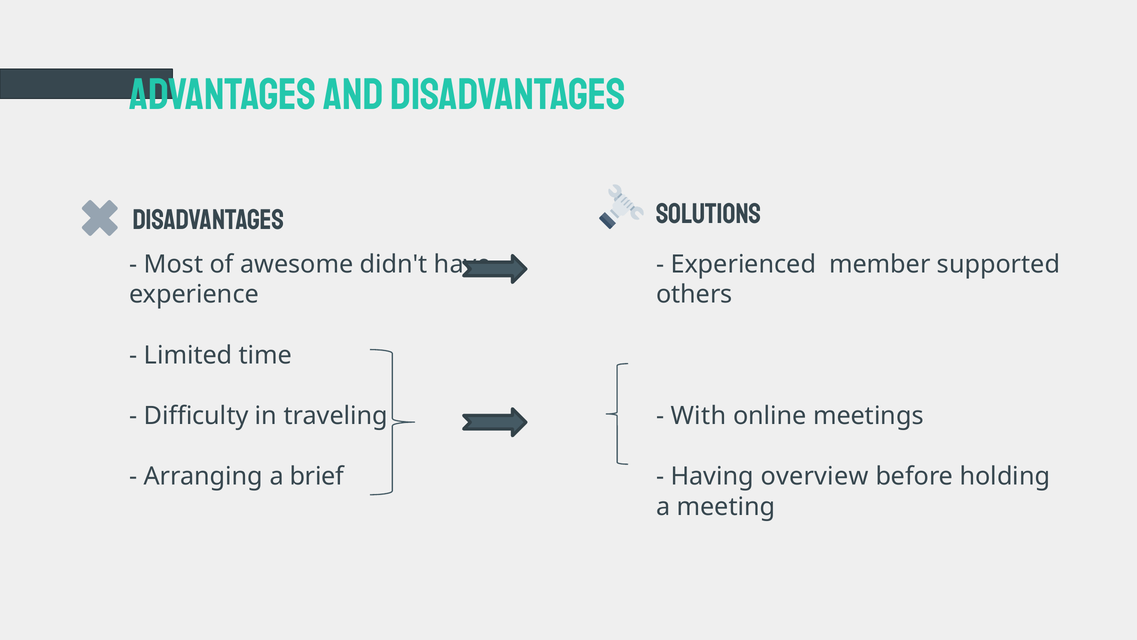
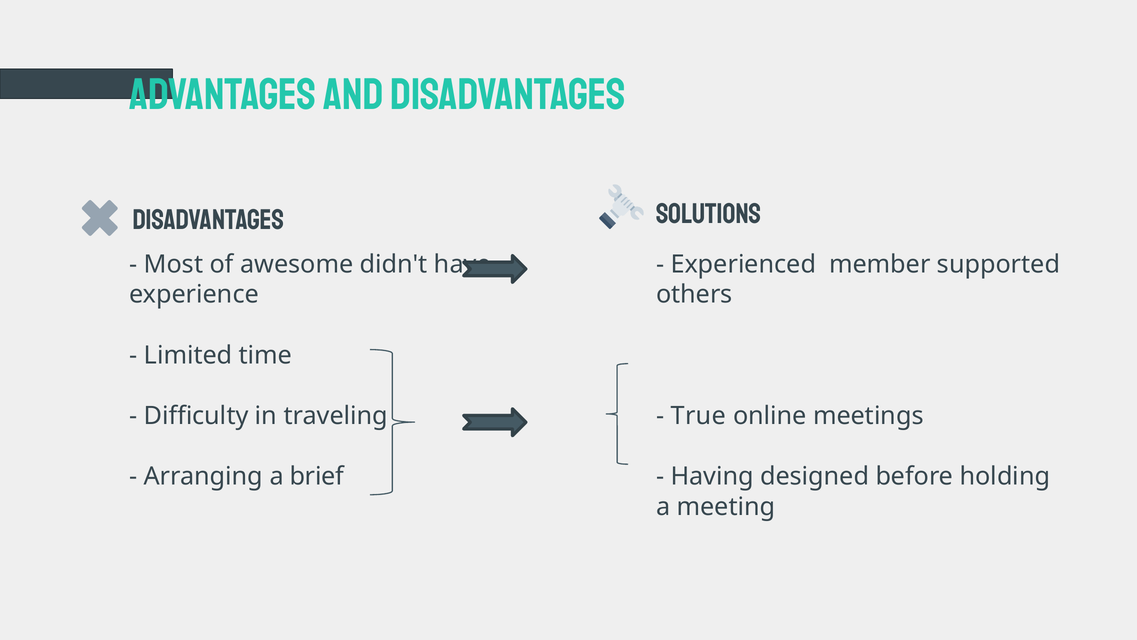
With: With -> True (698, 416)
overview: overview -> designed (815, 476)
